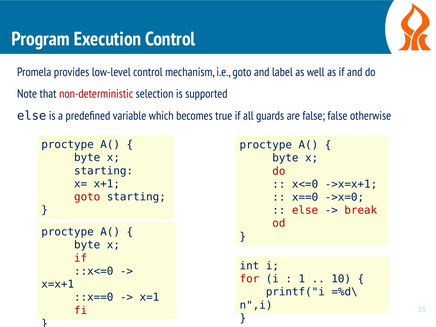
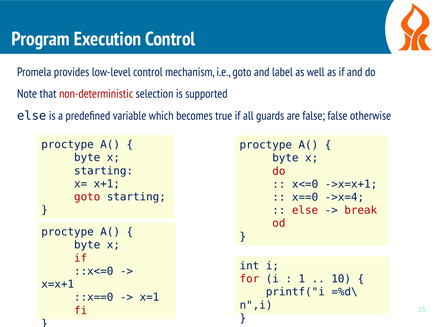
->x=0: ->x=0 -> ->x=4 (344, 197)
